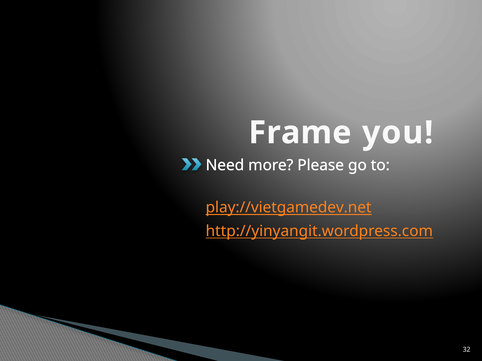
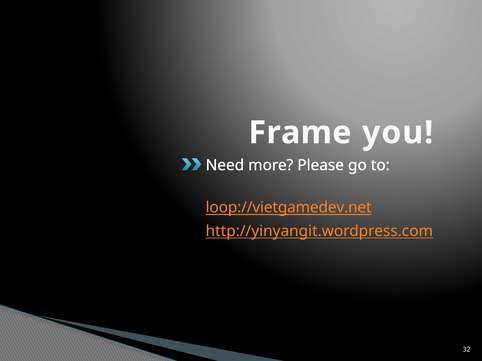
play://vietgamedev.net: play://vietgamedev.net -> loop://vietgamedev.net (289, 208)
